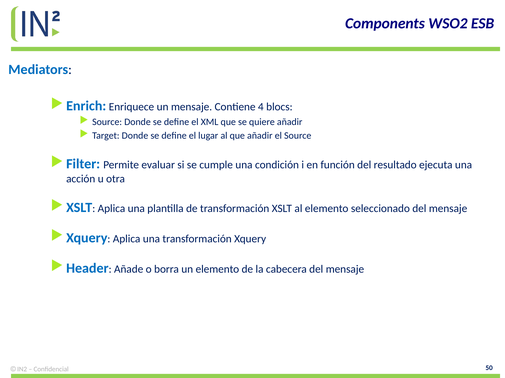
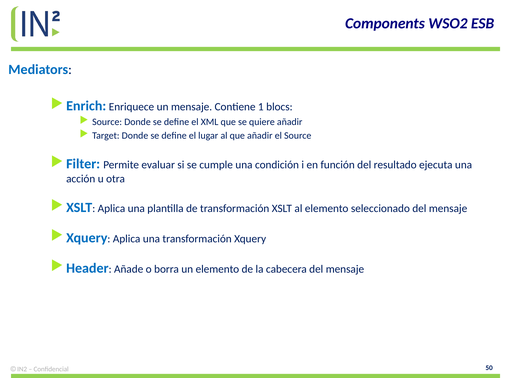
4: 4 -> 1 (261, 107)
